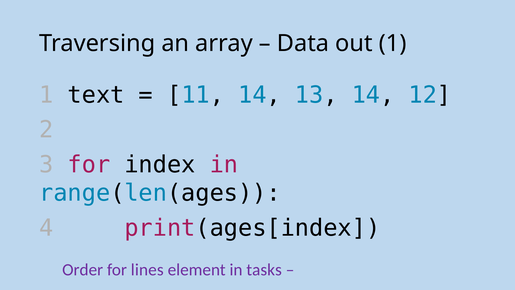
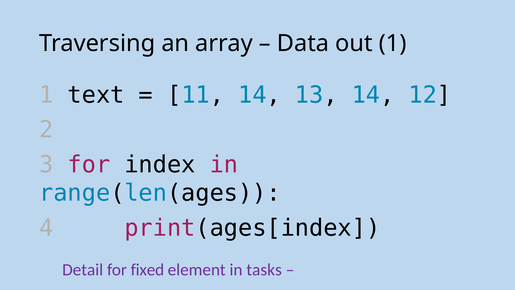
Order: Order -> Detail (83, 270)
lines: lines -> fixed (147, 270)
